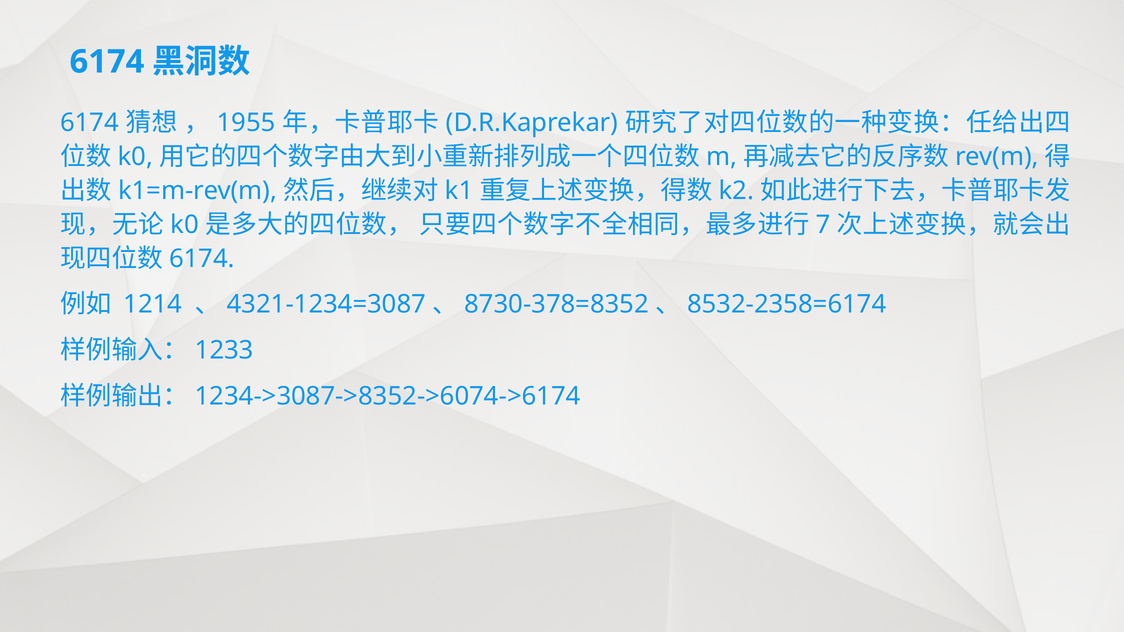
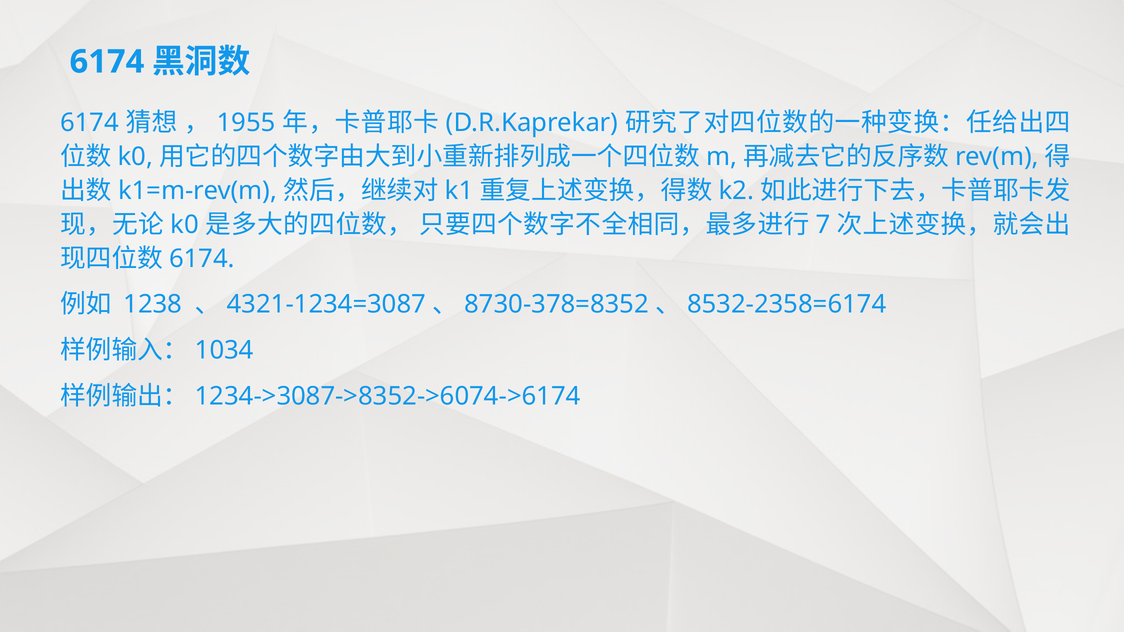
1214: 1214 -> 1238 (153, 305)
1233: 1233 -> 1034 (224, 350)
